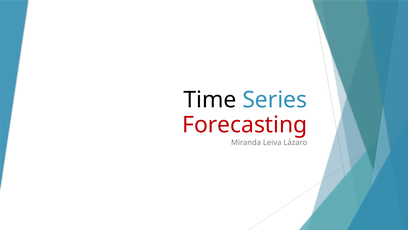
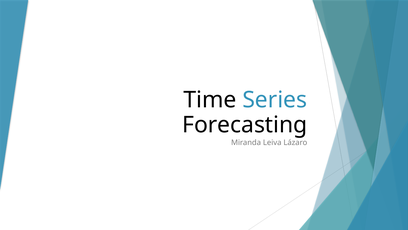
Forecasting colour: red -> black (245, 125)
